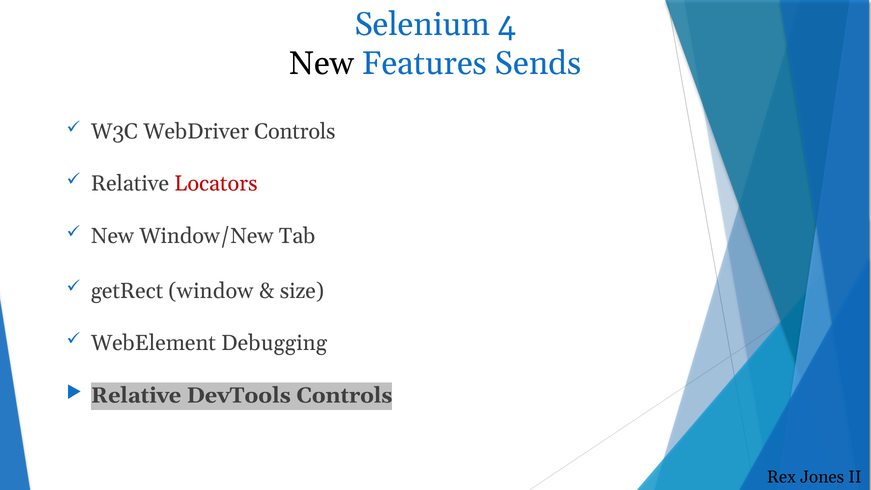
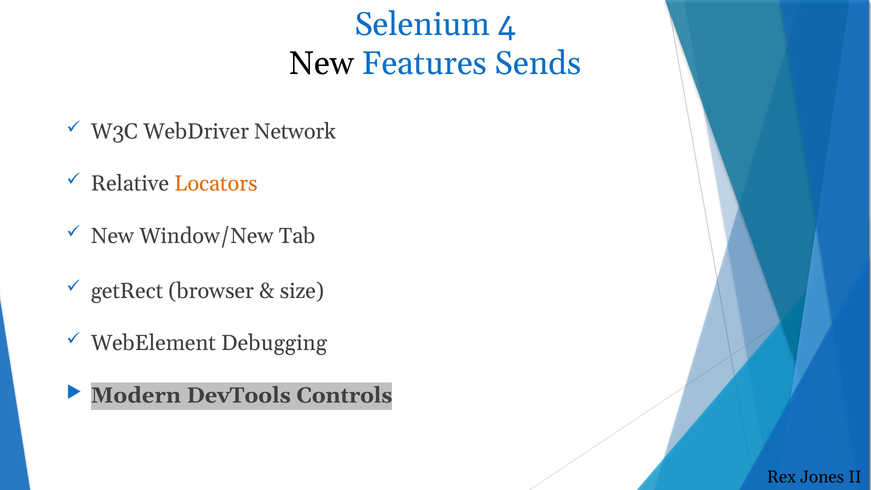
WebDriver Controls: Controls -> Network (295, 131)
Locators colour: red -> orange (216, 184)
window: window -> browser (211, 291)
Relative: Relative -> Modern (136, 395)
